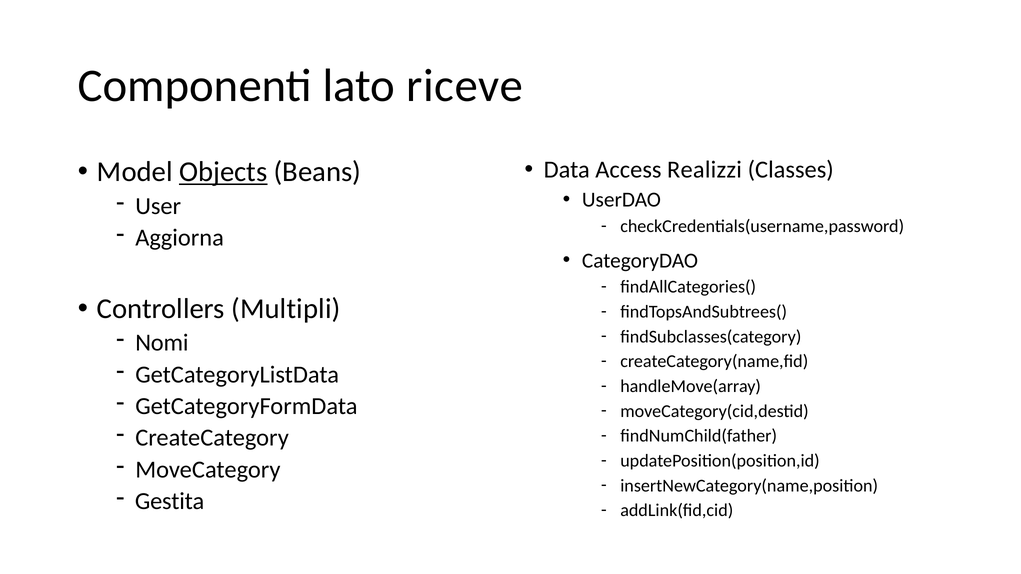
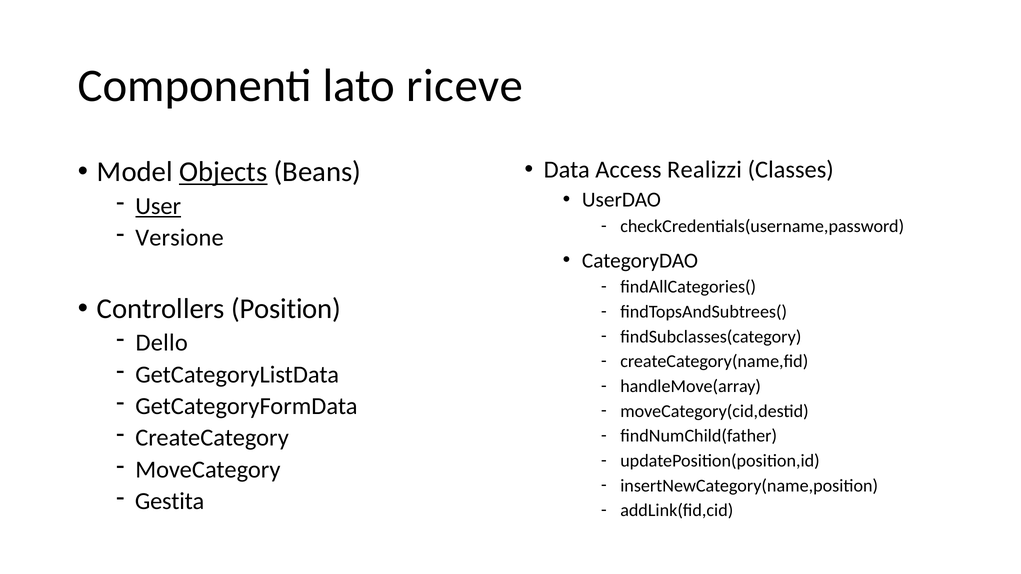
User underline: none -> present (158, 206)
Aggiorna: Aggiorna -> Versione (179, 238)
Multipli: Multipli -> Position (286, 309)
Nomi: Nomi -> Dello (162, 343)
